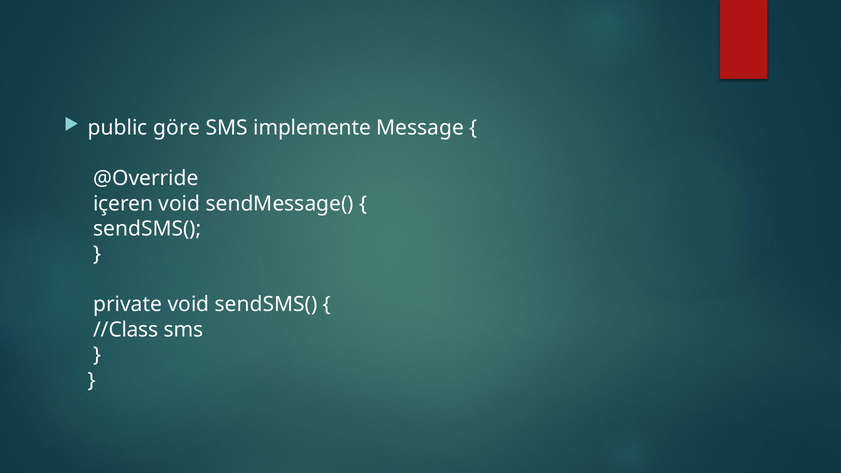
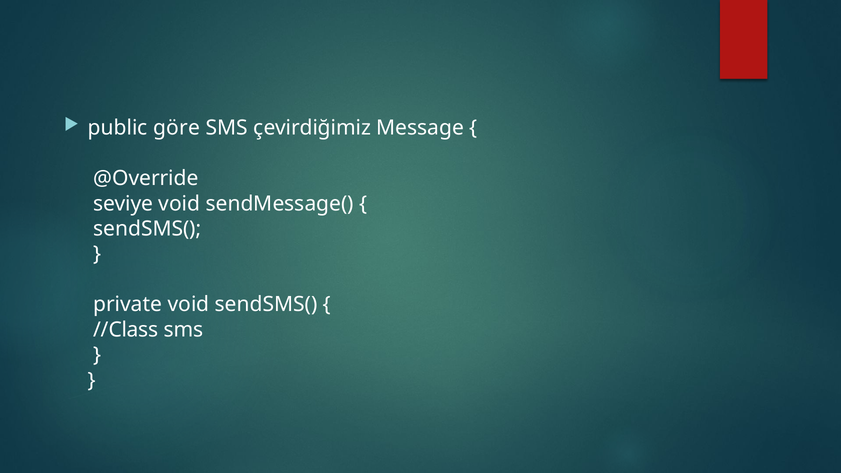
implemente: implemente -> çevirdiğimiz (312, 128)
içeren: içeren -> seviye (123, 204)
